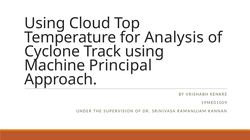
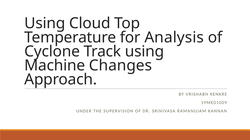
Principal: Principal -> Changes (120, 66)
